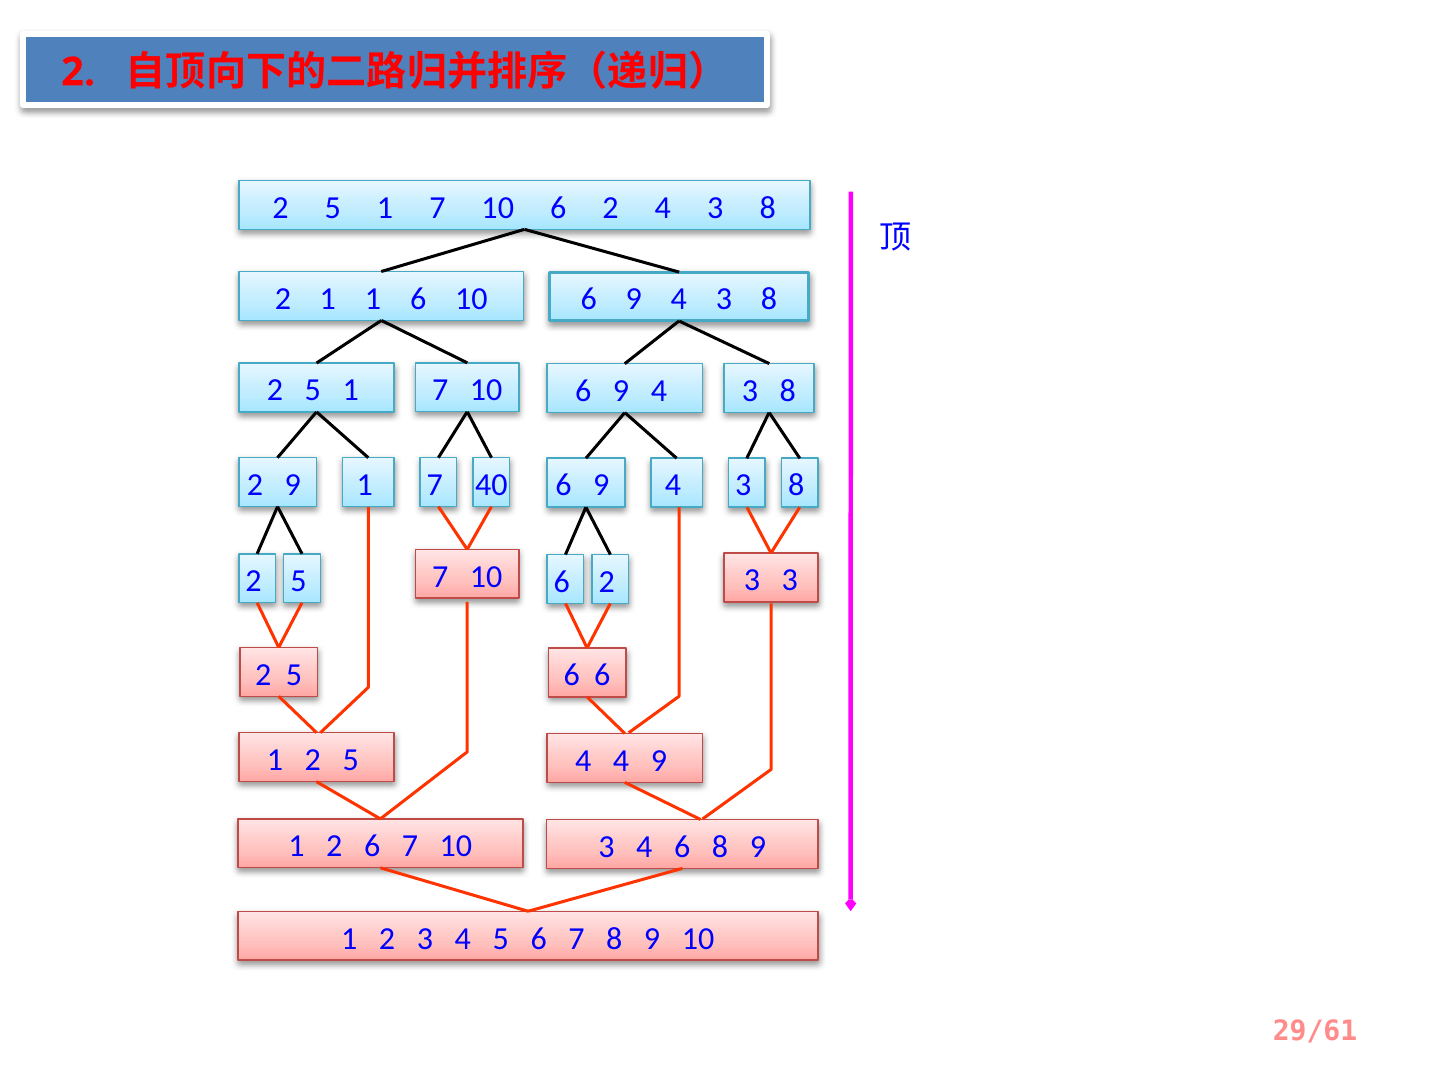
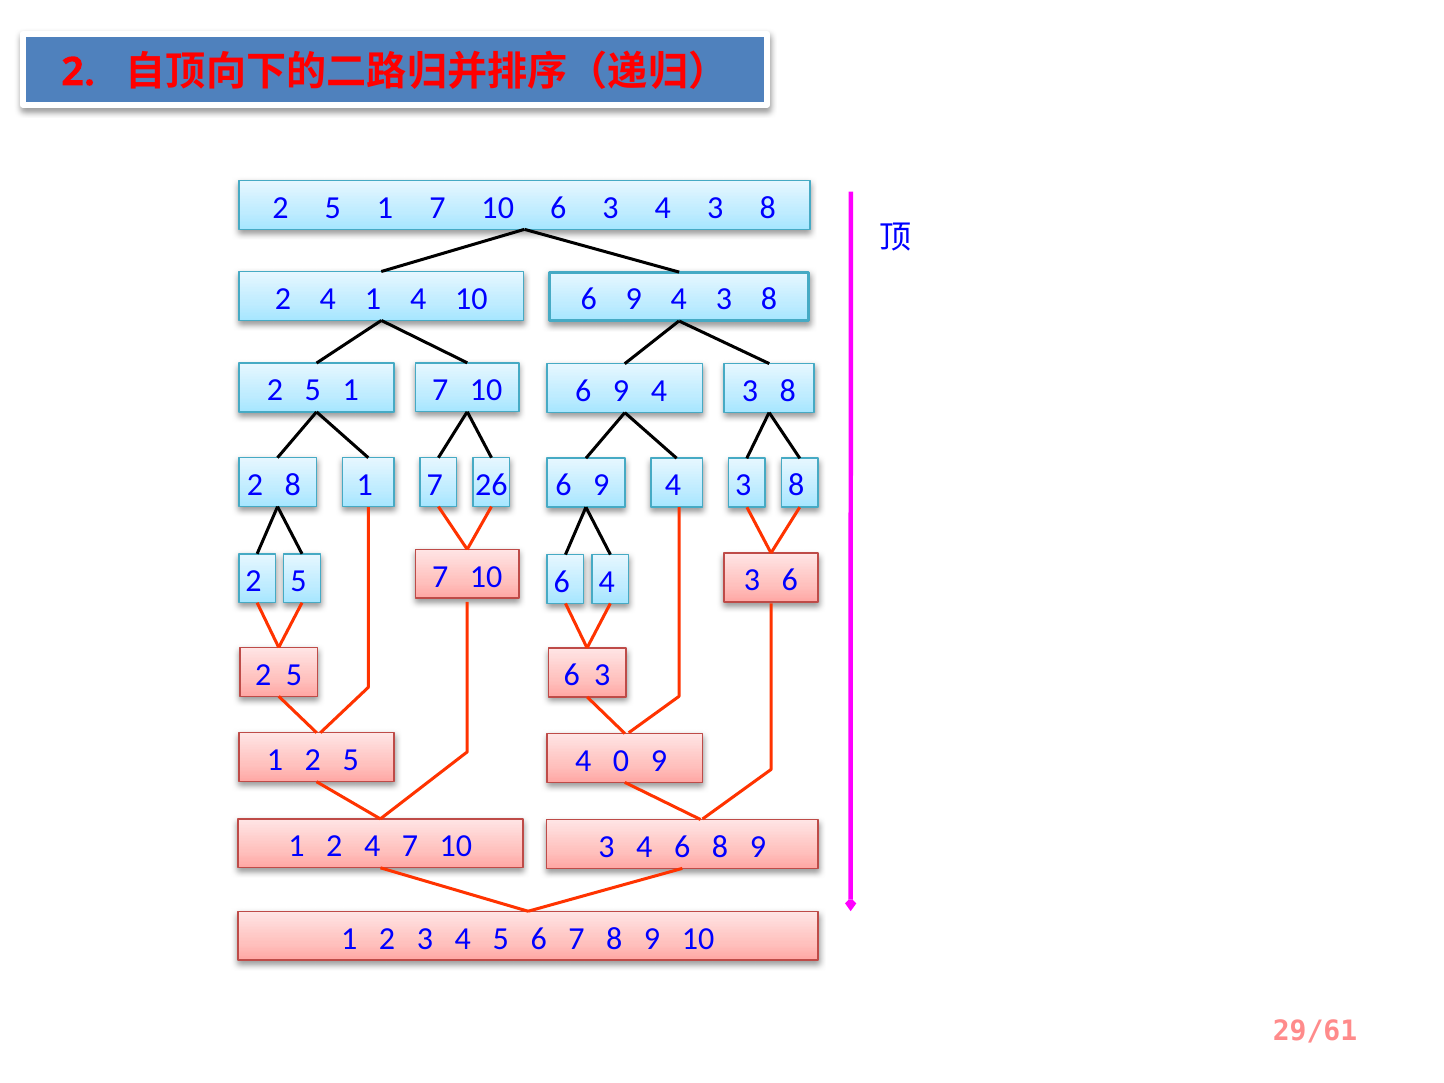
10 6 2: 2 -> 3 (610, 208)
1: 1 -> 4 (328, 299)
1 6: 6 -> 4 (418, 299)
2 9: 9 -> 8 (293, 485)
40: 40 -> 26 (491, 485)
3: 3 -> 6 (790, 580)
2: 2 -> 4 (607, 582)
6: 6 -> 3 (602, 675)
4 4: 4 -> 0 (621, 761)
1 2 6: 6 -> 4 (372, 846)
